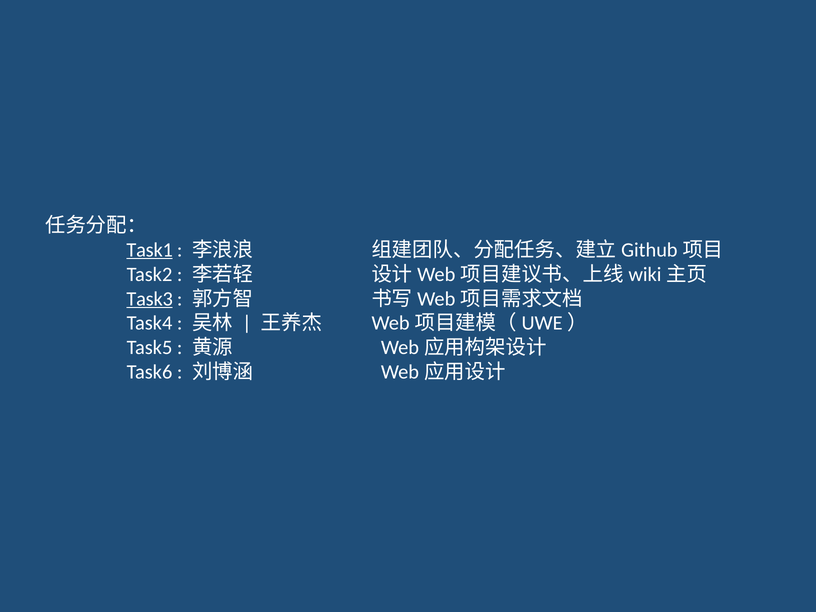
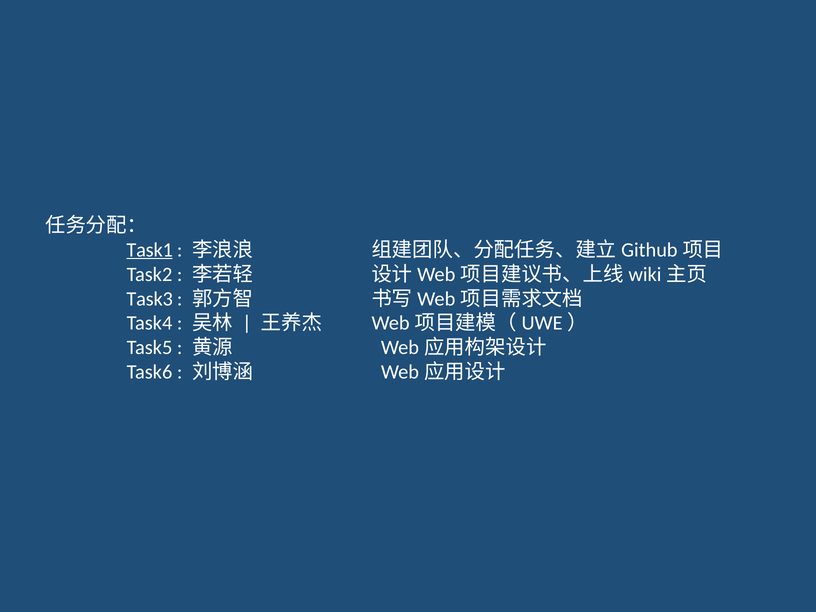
Task3 underline: present -> none (150, 299)
